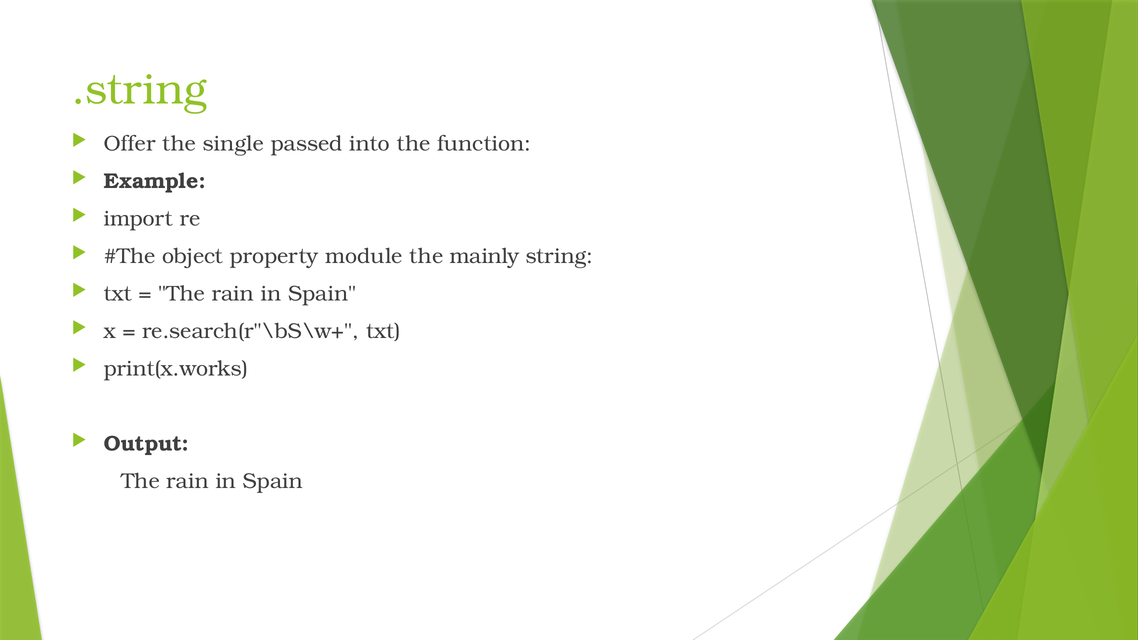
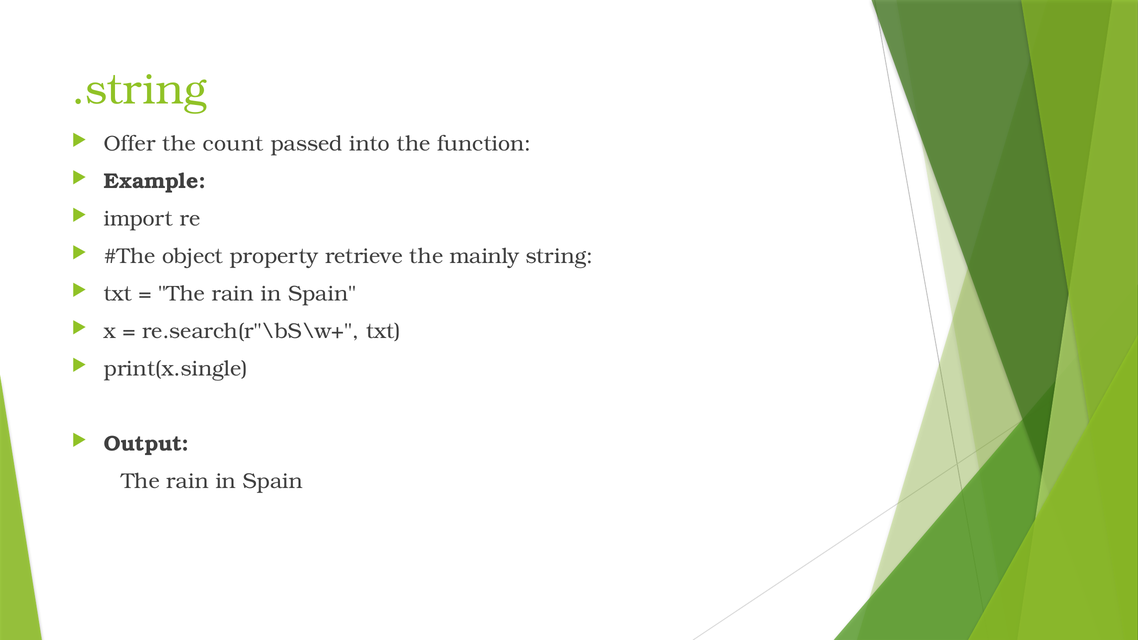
single: single -> count (233, 144)
module: module -> retrieve (364, 256)
print(x.works: print(x.works -> print(x.single (176, 369)
